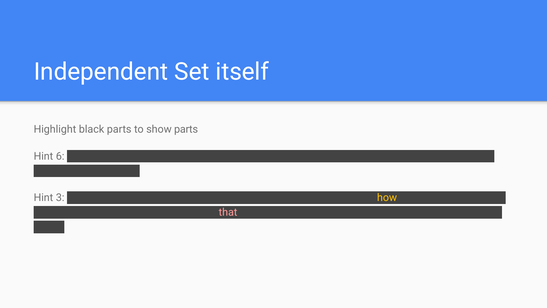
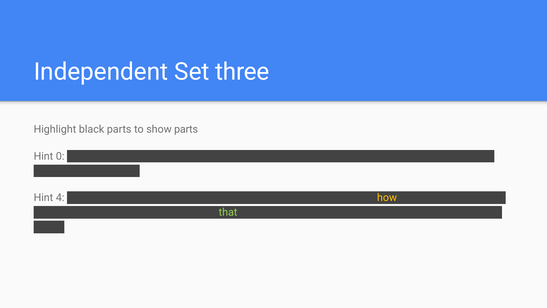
itself: itself -> three (242, 72)
6: 6 -> 0 (60, 156)
3: 3 -> 4 (60, 198)
that colour: pink -> light green (228, 212)
